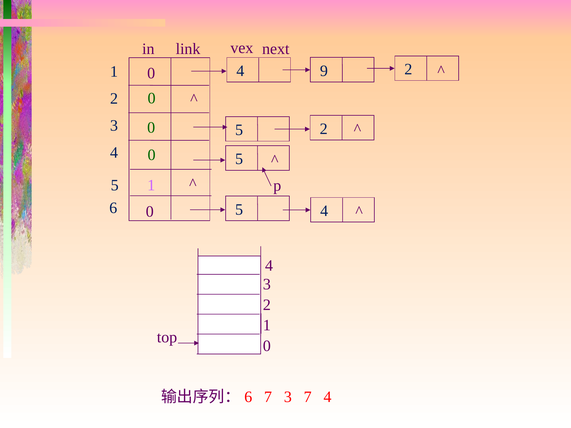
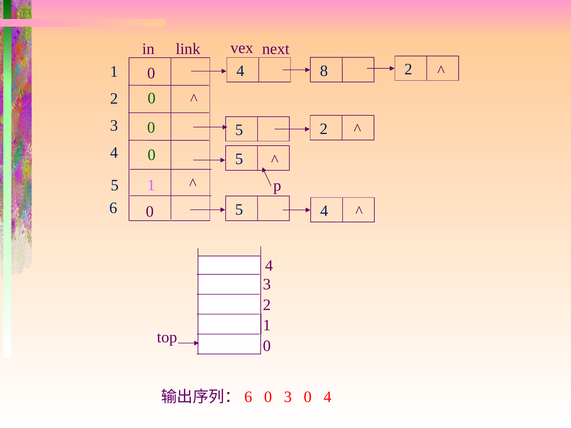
9: 9 -> 8 (324, 71)
7: 7 -> 0 (268, 397)
3 7: 7 -> 0 (308, 397)
